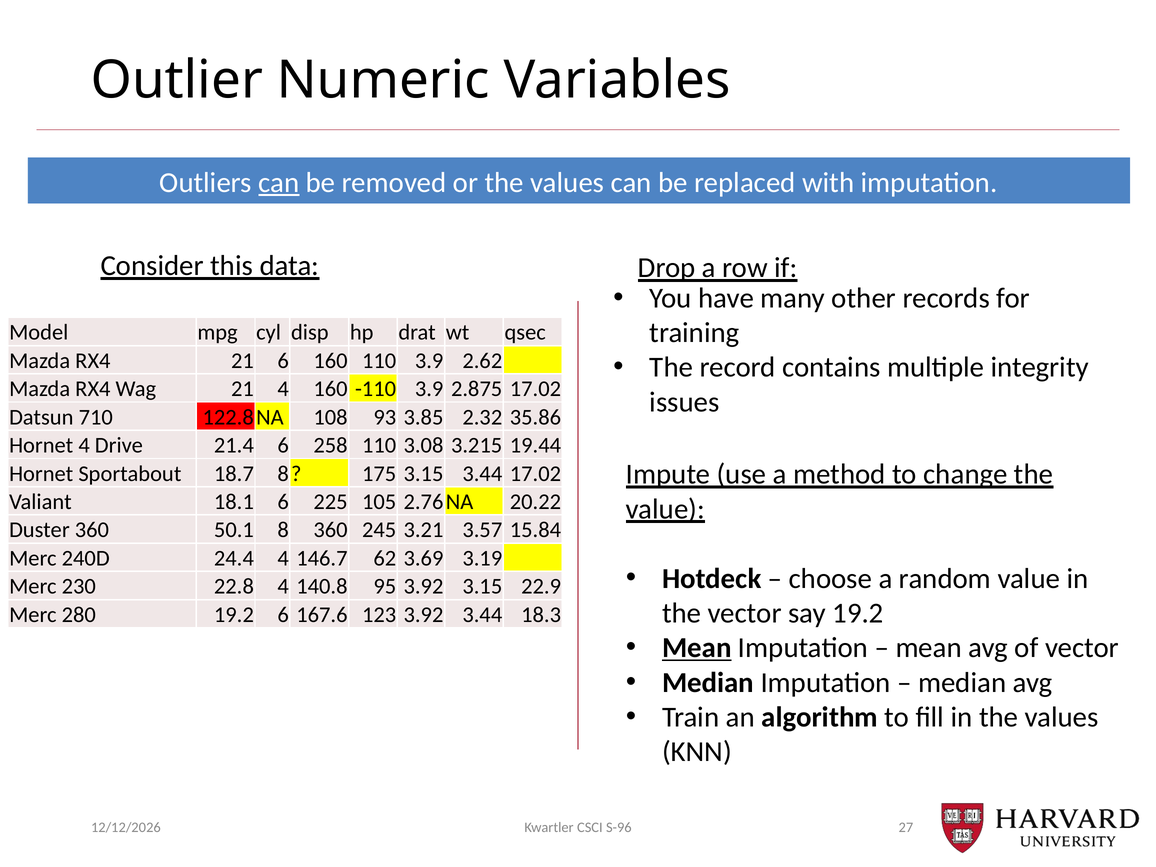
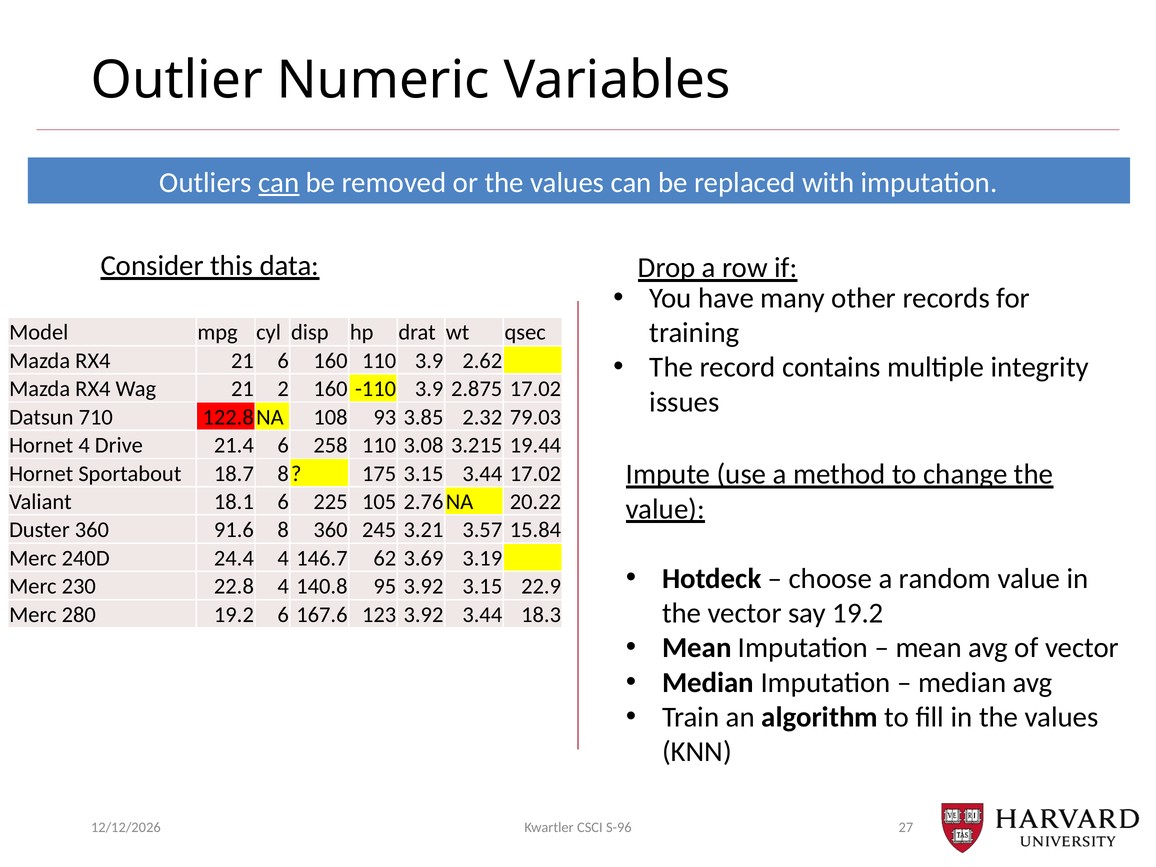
21 4: 4 -> 2 (283, 389)
35.86: 35.86 -> 79.03 (535, 417)
50.1: 50.1 -> 91.6 (234, 530)
Mean underline: present -> none (697, 648)
